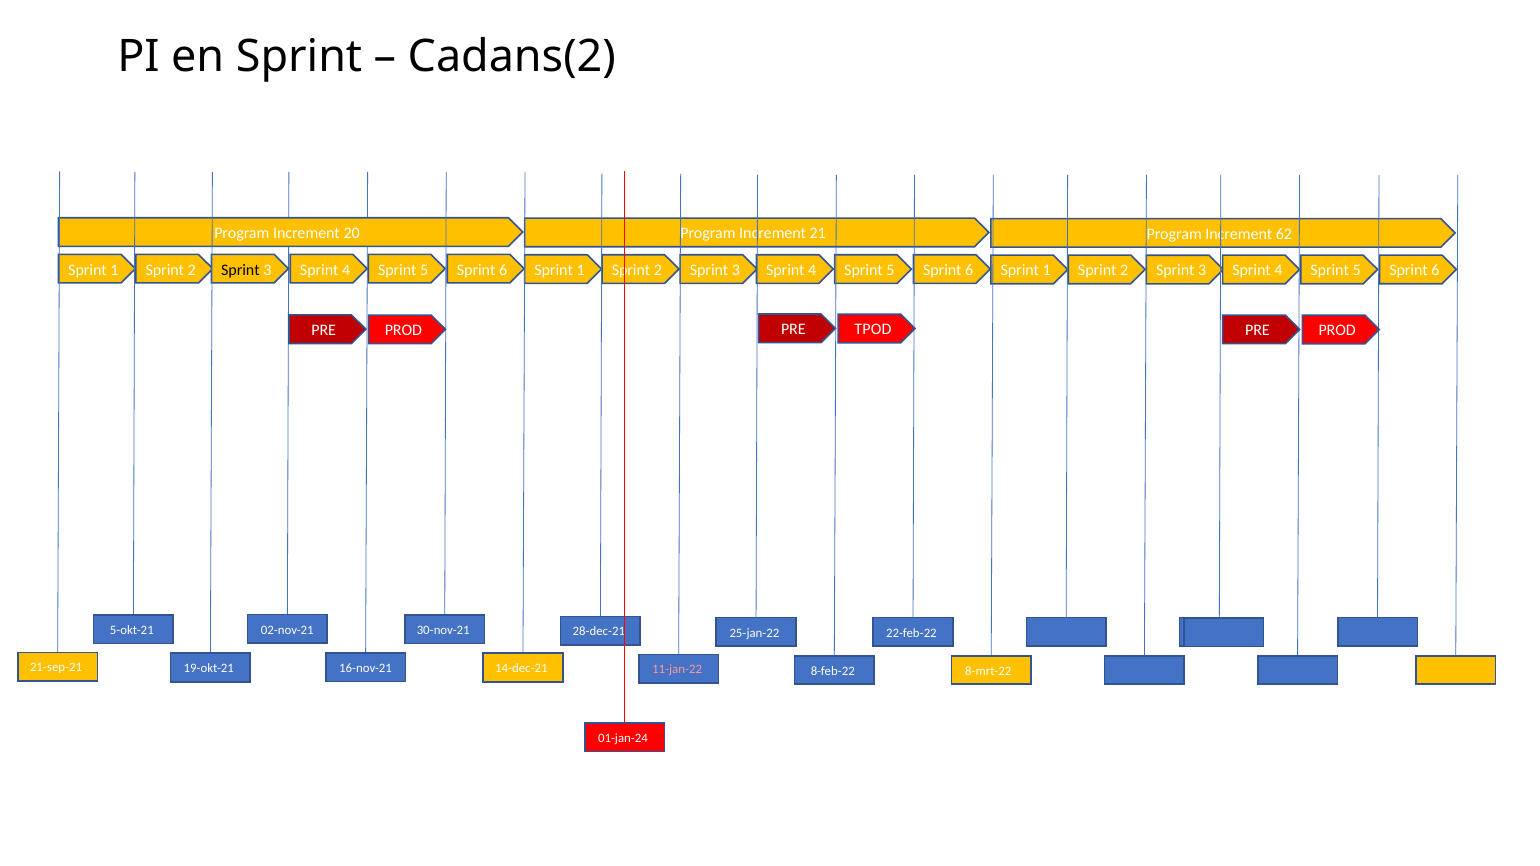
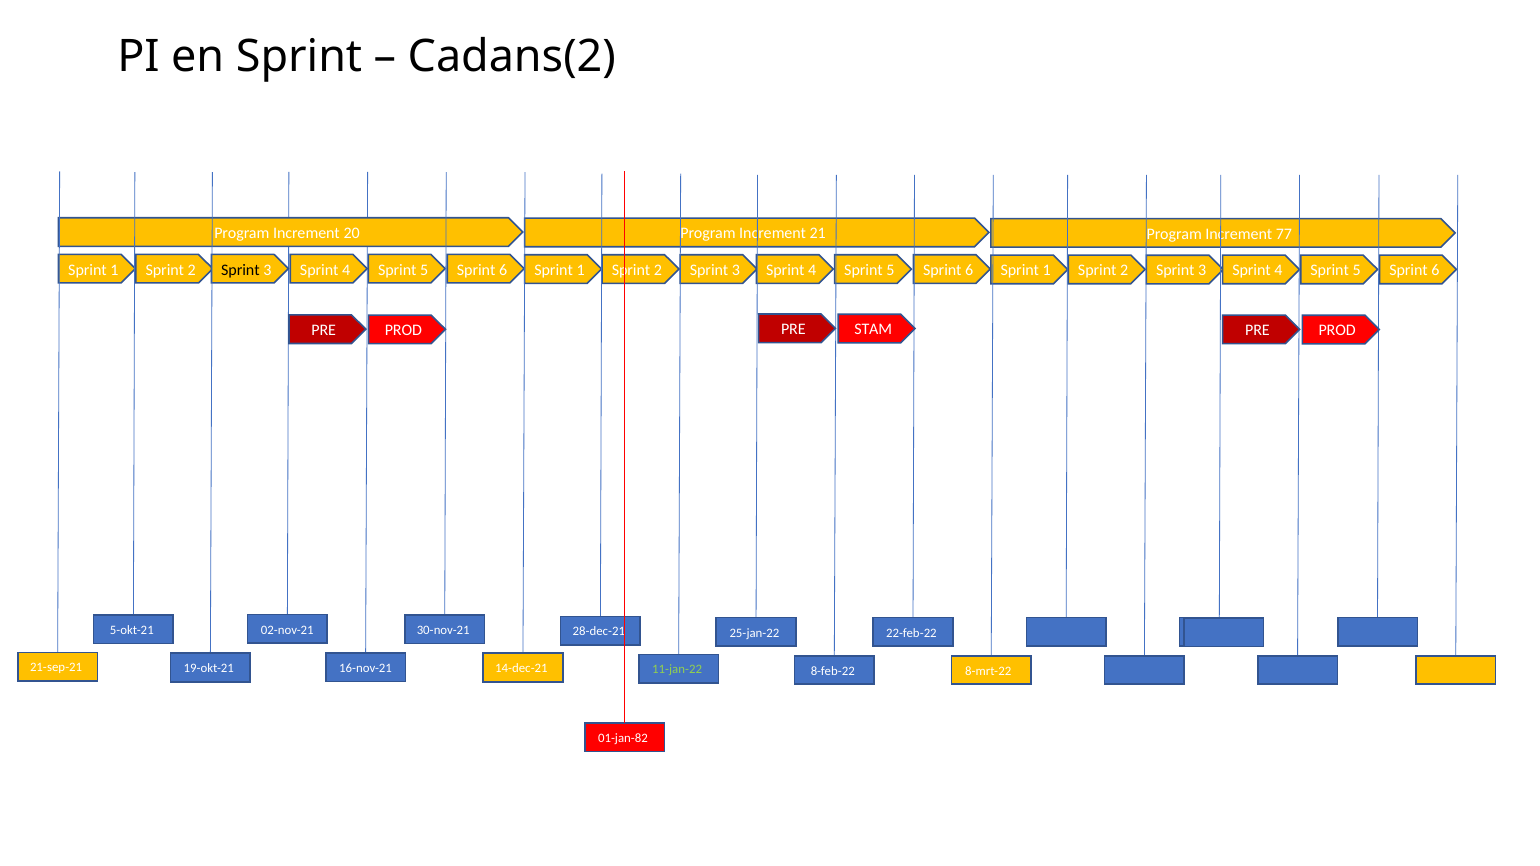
62: 62 -> 77 (1284, 234)
TPOD: TPOD -> STAM (873, 330)
11-jan-22 colour: pink -> light green (677, 670)
01-jan-24: 01-jan-24 -> 01-jan-82 (623, 738)
